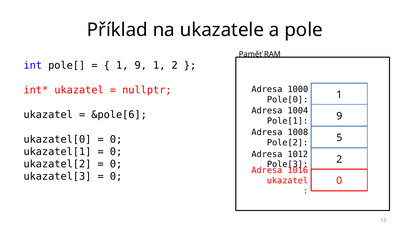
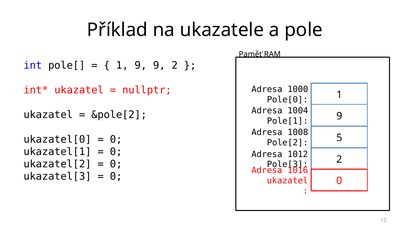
9 1: 1 -> 9 (159, 65)
&pole[6: &pole[6 -> &pole[2 (119, 115)
